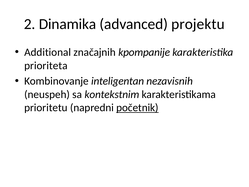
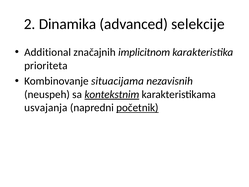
projektu: projektu -> selekcije (198, 24)
kpompanije: kpompanije -> implicitnom (144, 52)
inteligentan: inteligentan -> situacijama (117, 81)
kontekstnim underline: none -> present (112, 94)
prioritetu: prioritetu -> usvajanja (46, 108)
